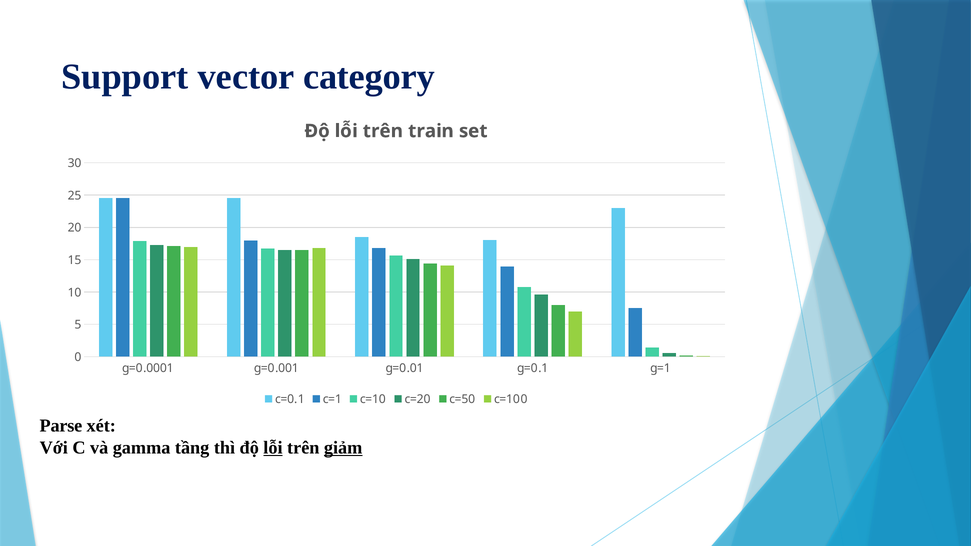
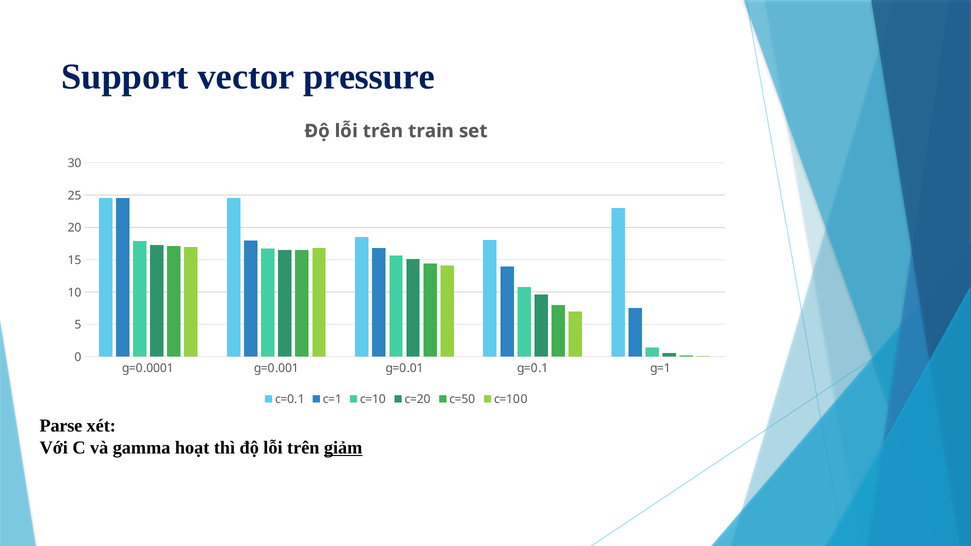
category: category -> pressure (369, 77)
tầng: tầng -> hoạt (192, 448)
lỗi underline: present -> none (273, 448)
